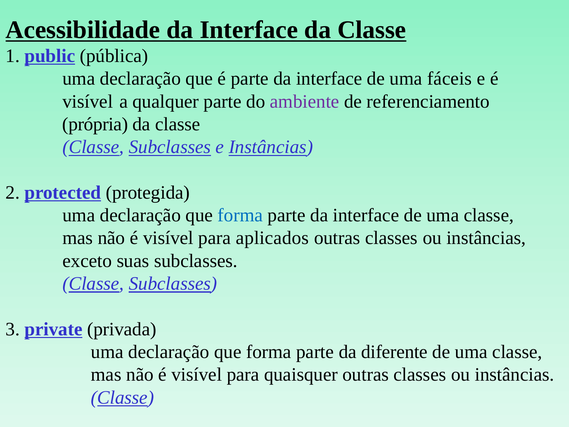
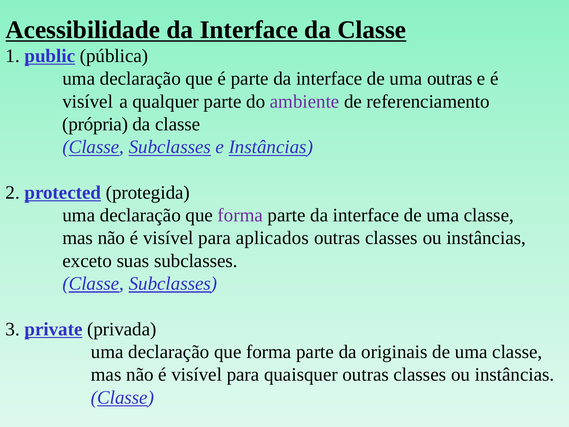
uma fáceis: fáceis -> outras (450, 79)
forma colour: blue -> purple (240, 215)
diferente: diferente -> originais (394, 352)
